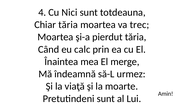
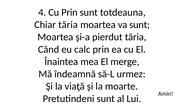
Cu Nici: Nici -> Prin (70, 12)
va trec: trec -> sunt (140, 25)
